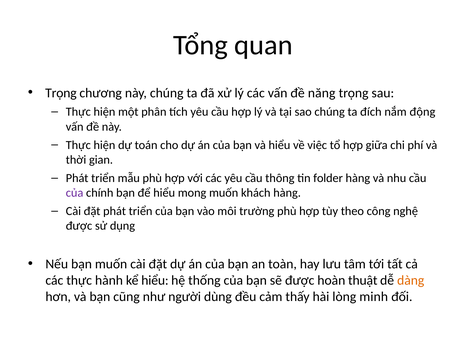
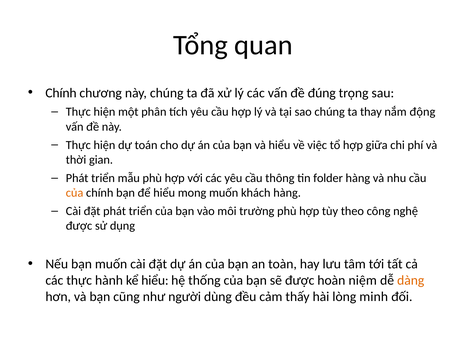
Trọng: Trọng -> Chính (61, 93)
năng: năng -> đúng (322, 93)
đích: đích -> thay (371, 112)
của colour: purple -> orange (75, 193)
thuật: thuật -> niệm (363, 281)
